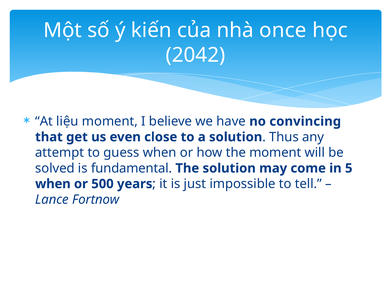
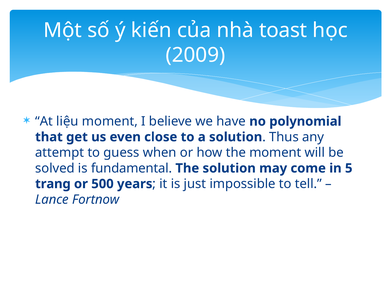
once: once -> toast (283, 30)
2042: 2042 -> 2009 (195, 55)
convincing: convincing -> polynomial (305, 121)
when: when -> trang (53, 184)
